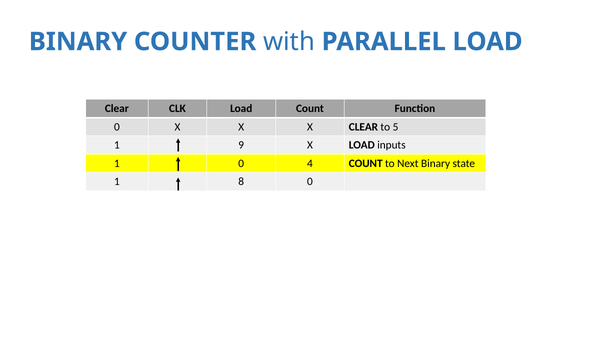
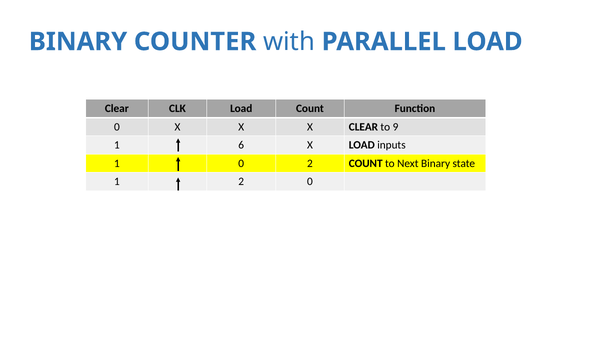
5: 5 -> 9 (395, 127)
9: 9 -> 6 (241, 145)
0 4: 4 -> 2 (310, 163)
1 8: 8 -> 2 (241, 181)
